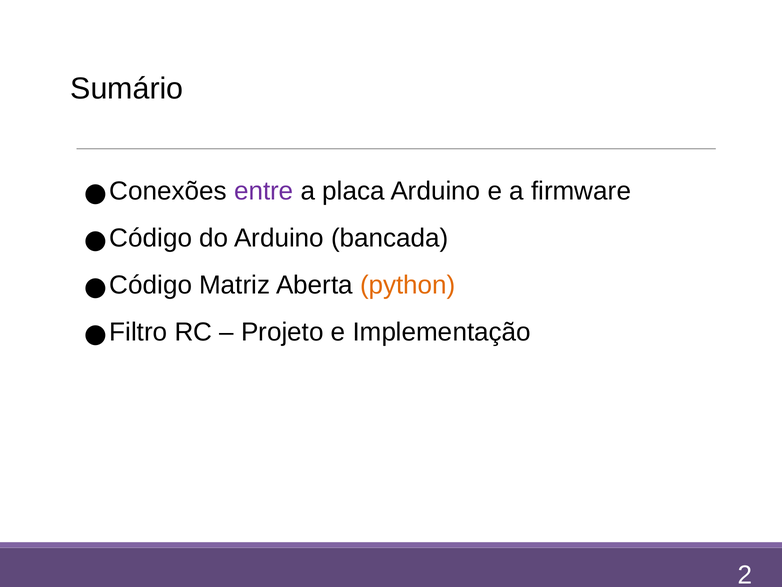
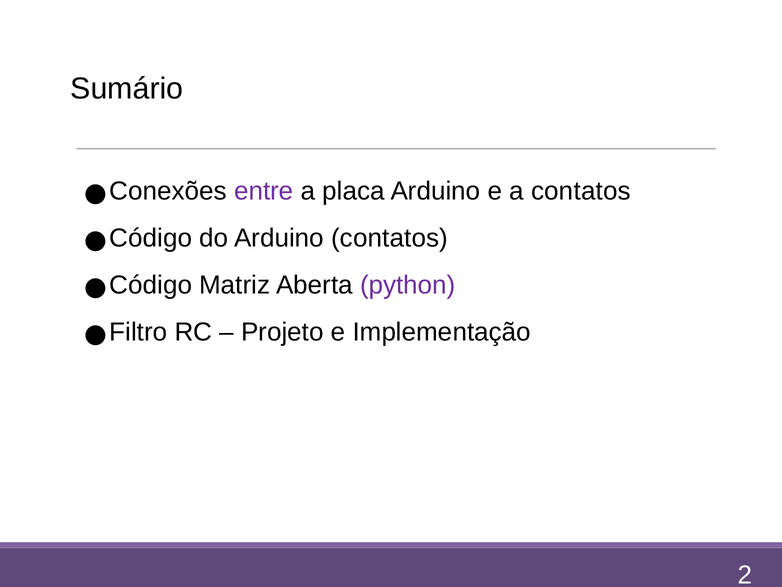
a firmware: firmware -> contatos (581, 191)
Arduino bancada: bancada -> contatos (390, 238)
python colour: orange -> purple (408, 285)
